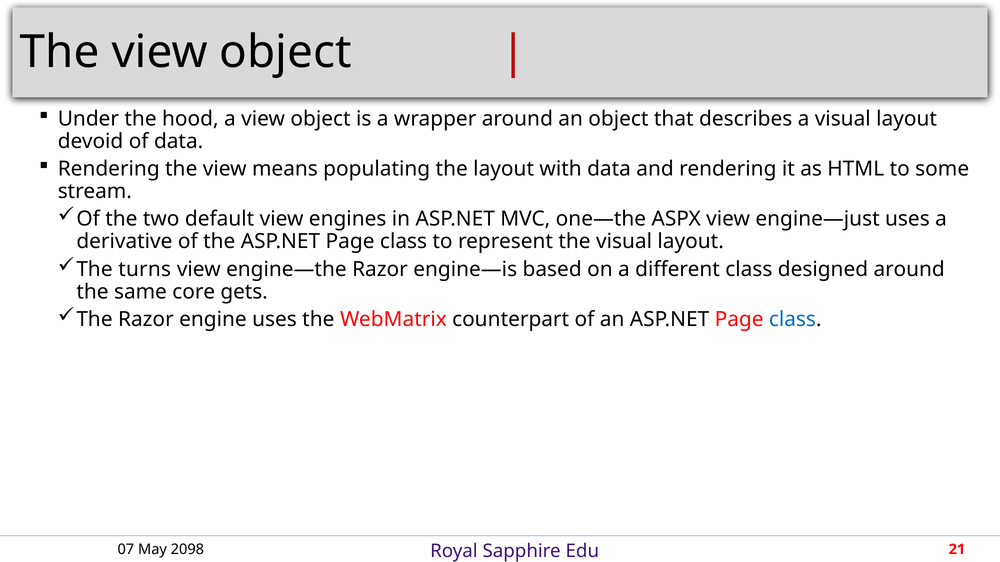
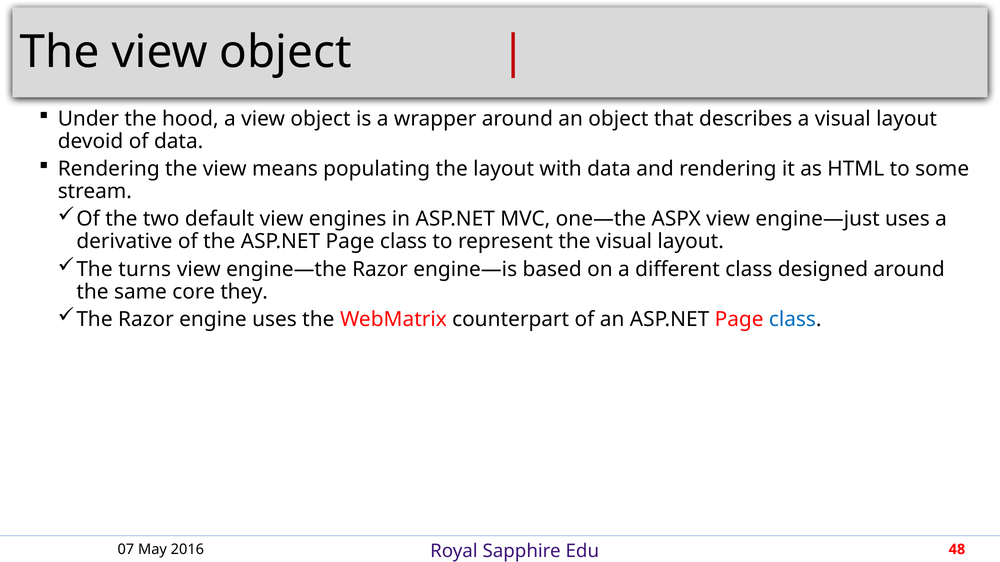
gets: gets -> they (244, 292)
2098: 2098 -> 2016 (187, 550)
21: 21 -> 48 (957, 550)
